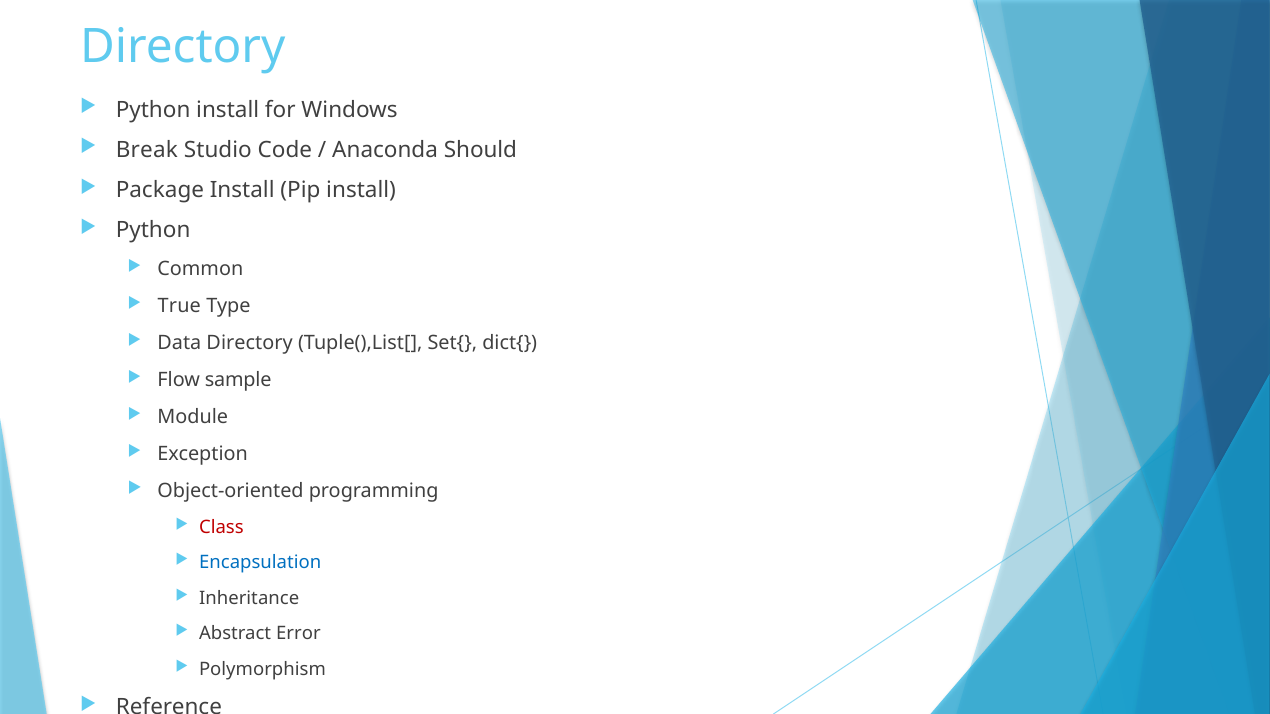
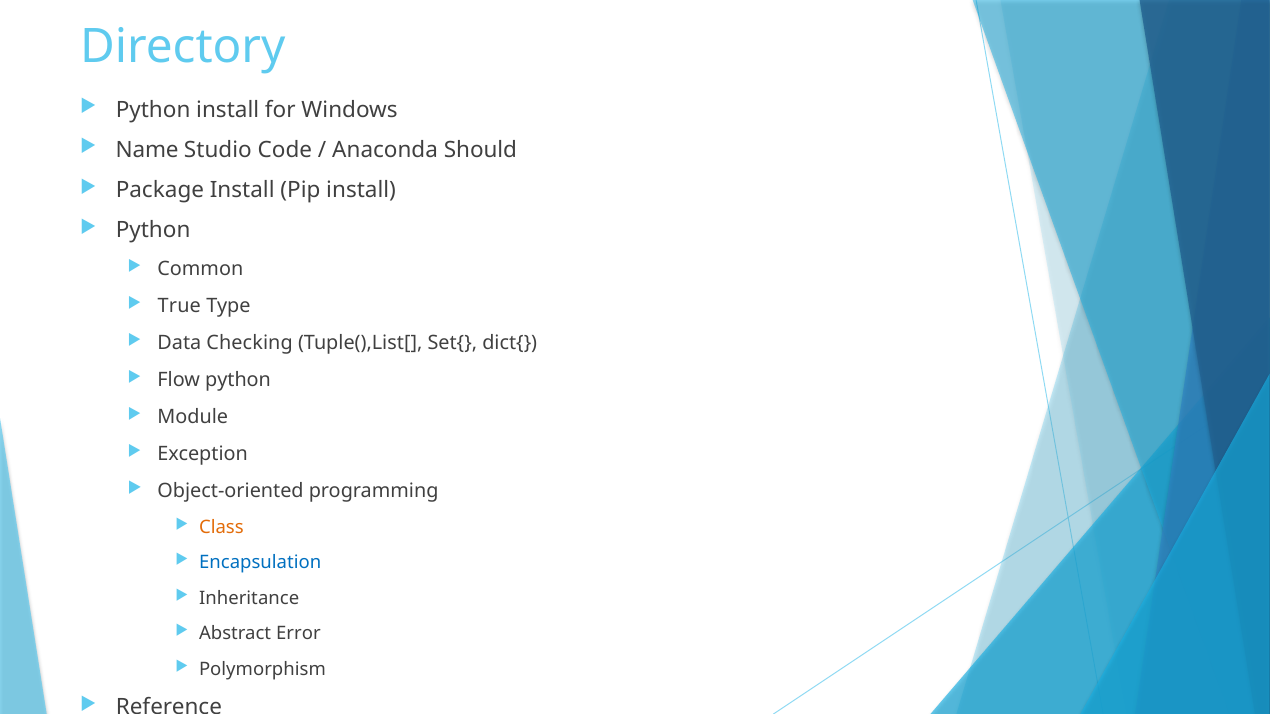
Break: Break -> Name (147, 150)
Data Directory: Directory -> Checking (250, 343)
Flow sample: sample -> python (238, 380)
Class colour: red -> orange (221, 528)
